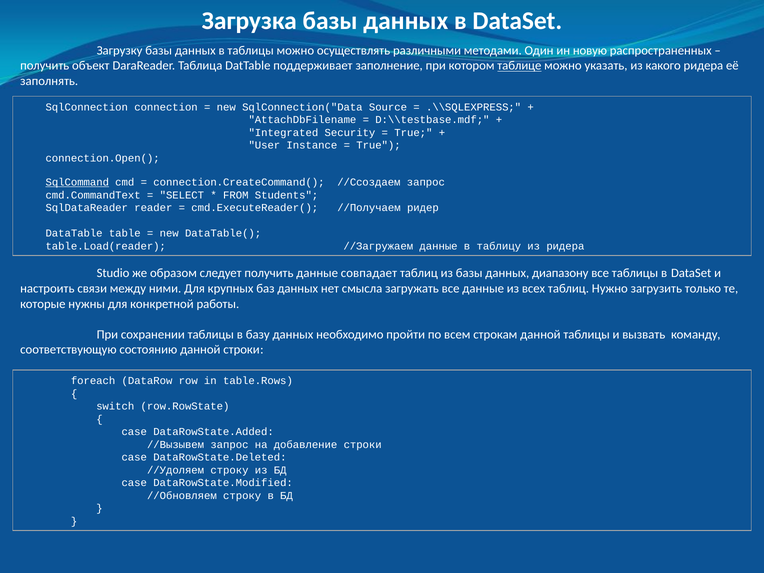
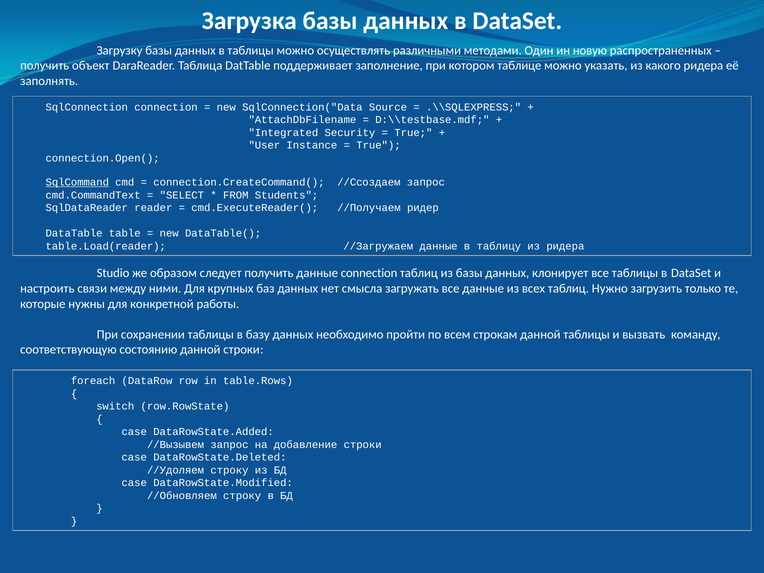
таблице underline: present -> none (519, 66)
данные совпадает: совпадает -> connection (369, 273)
диапазону: диапазону -> клонирует (560, 273)
